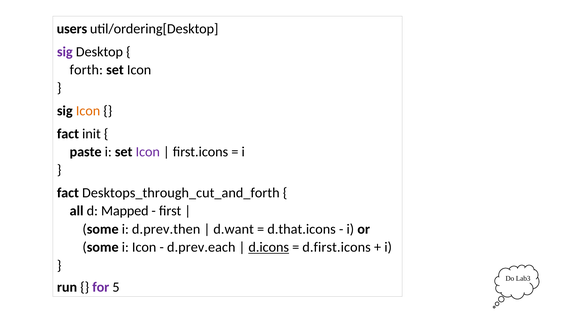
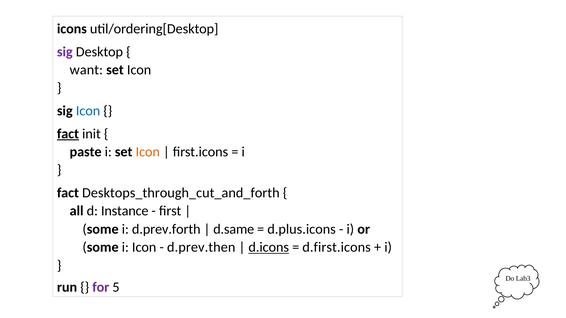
users: users -> icons (72, 29)
forth: forth -> want (86, 70)
Icon colour: orange -> blue (88, 111)
fact underline: none -> present (68, 134)
Icon colour: purple -> orange (148, 152)
Mapped: Mapped -> Instance (125, 211)
d.prev.then: d.prev.then -> d.prev.forth (166, 229)
d.want: d.want -> d.same (234, 229)
d.that.icons: d.that.icons -> d.plus.icons (302, 229)
d.prev.each: d.prev.each -> d.prev.then (201, 248)
